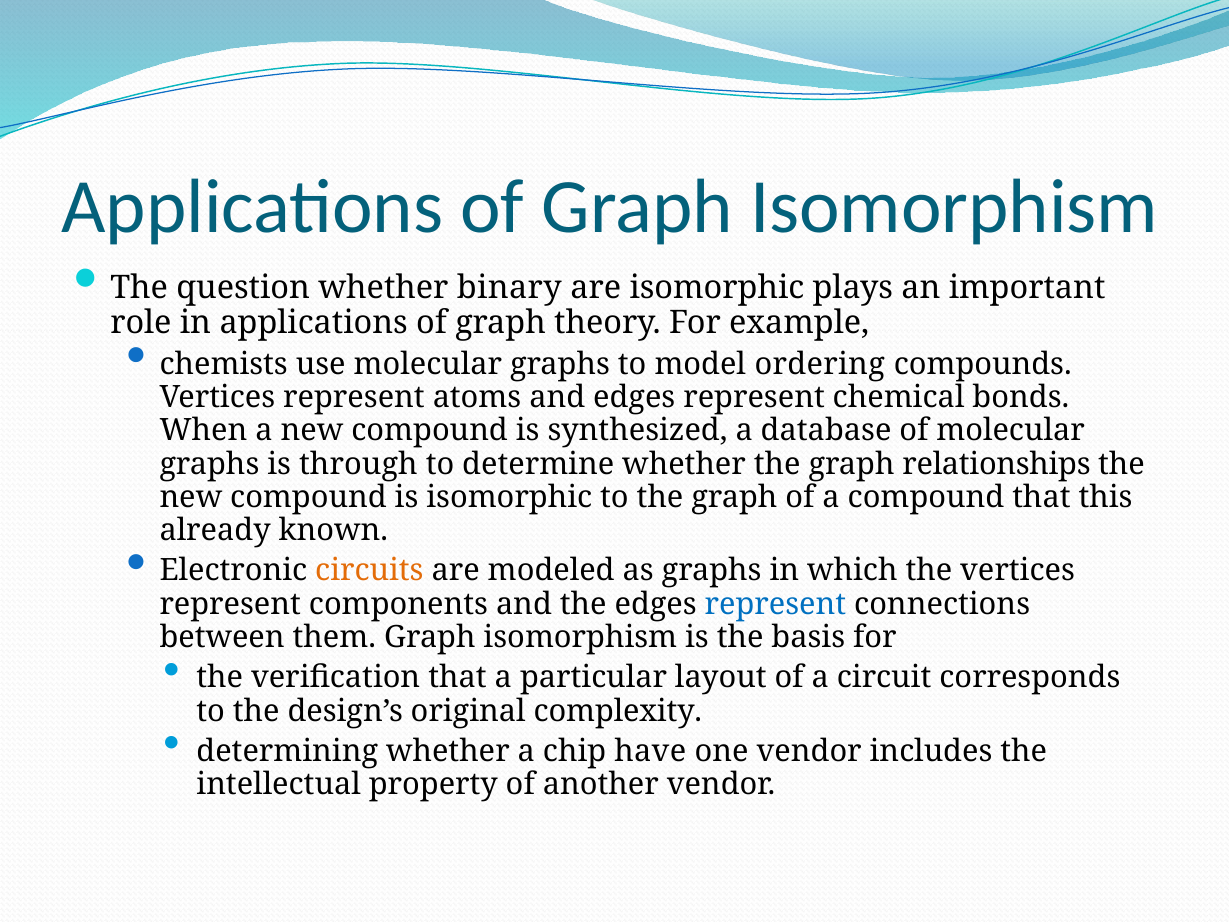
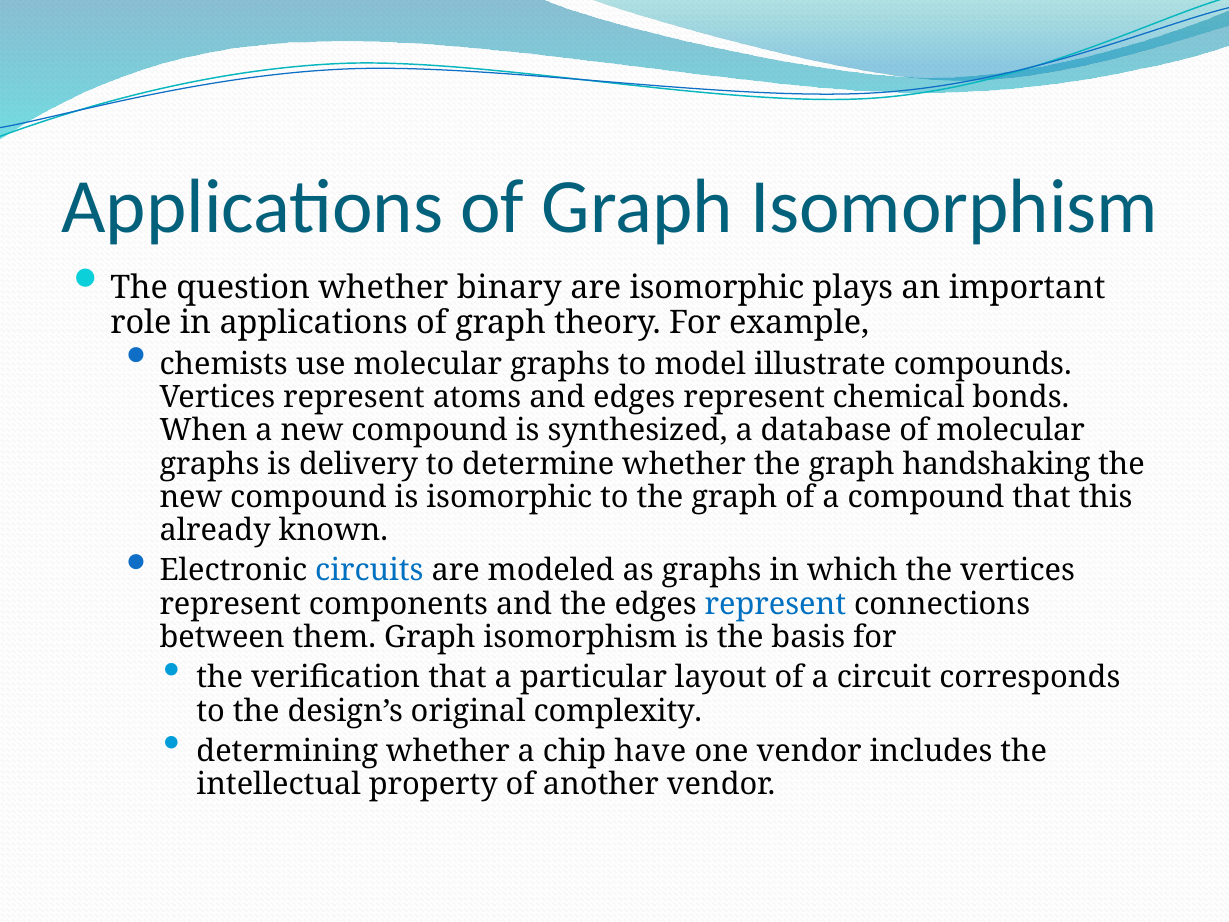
ordering: ordering -> illustrate (820, 364)
through: through -> delivery (359, 464)
relationships: relationships -> handshaking (997, 464)
circuits colour: orange -> blue (369, 571)
